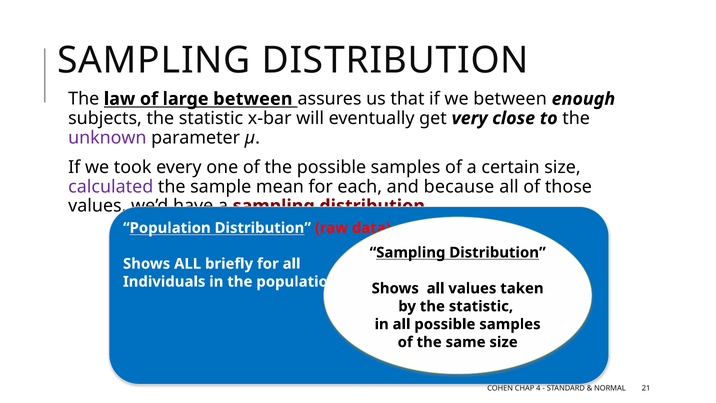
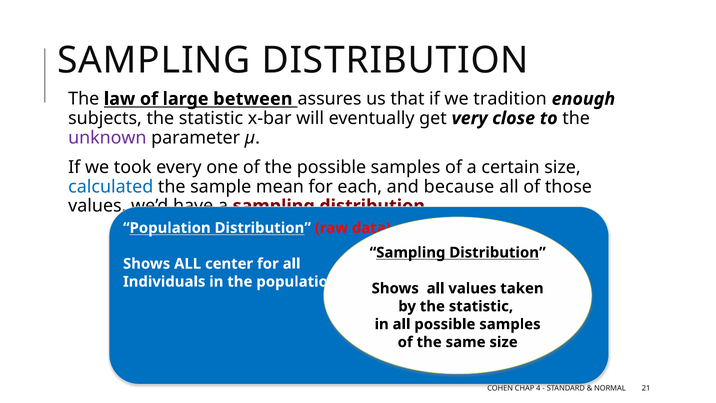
we between: between -> tradition (510, 99)
calculated colour: purple -> blue (111, 187)
briefly: briefly -> center (229, 264)
